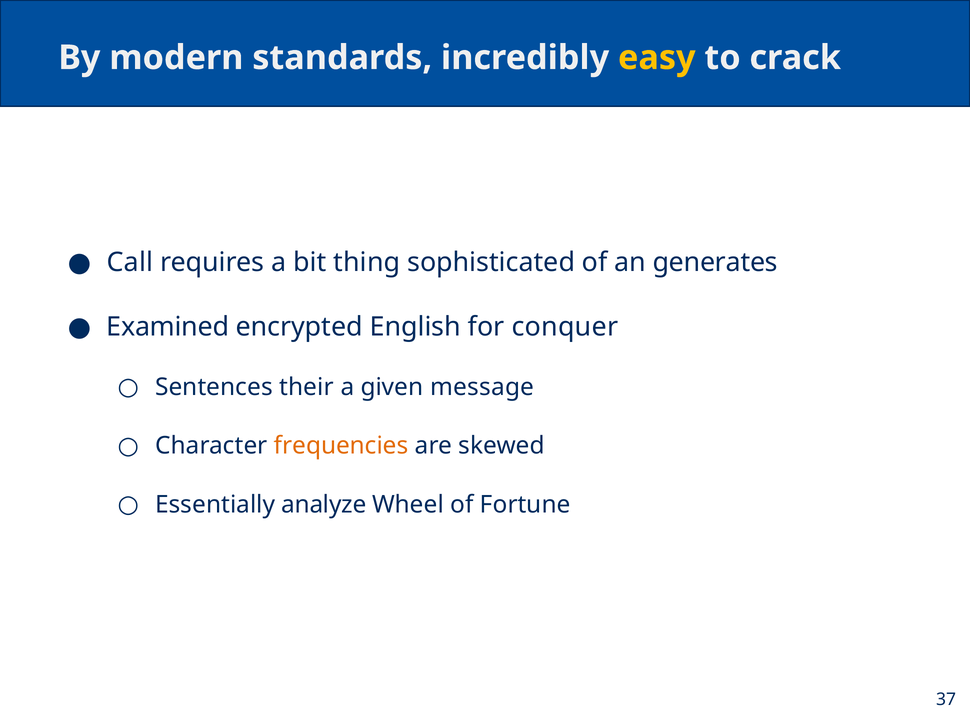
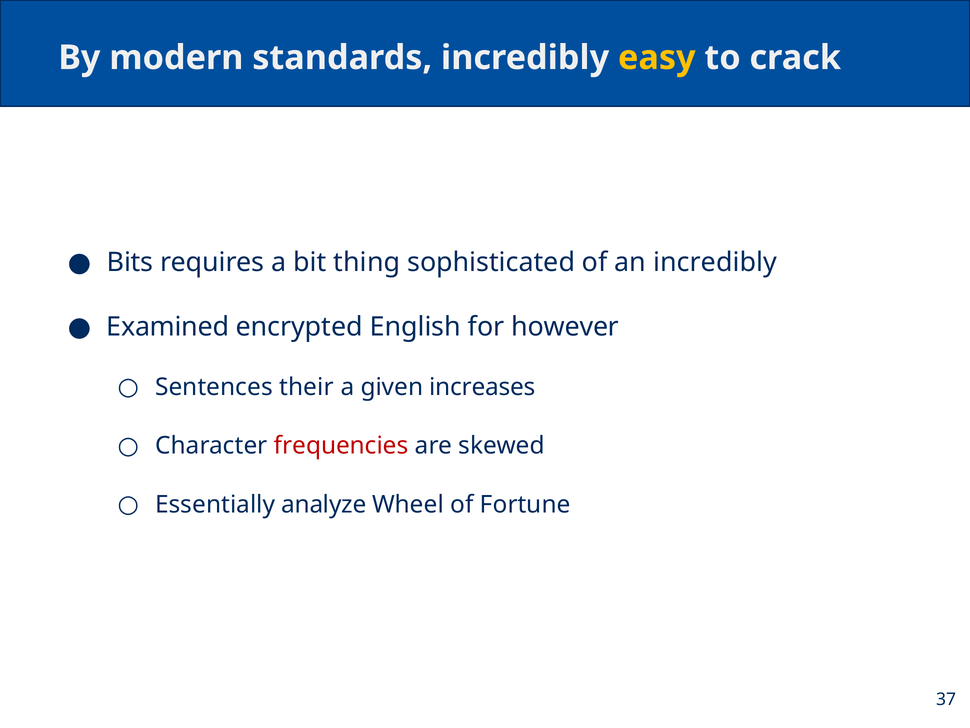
Call: Call -> Bits (130, 263)
an generates: generates -> incredibly (715, 263)
conquer: conquer -> however (565, 327)
message: message -> increases (482, 387)
frequencies colour: orange -> red (341, 446)
